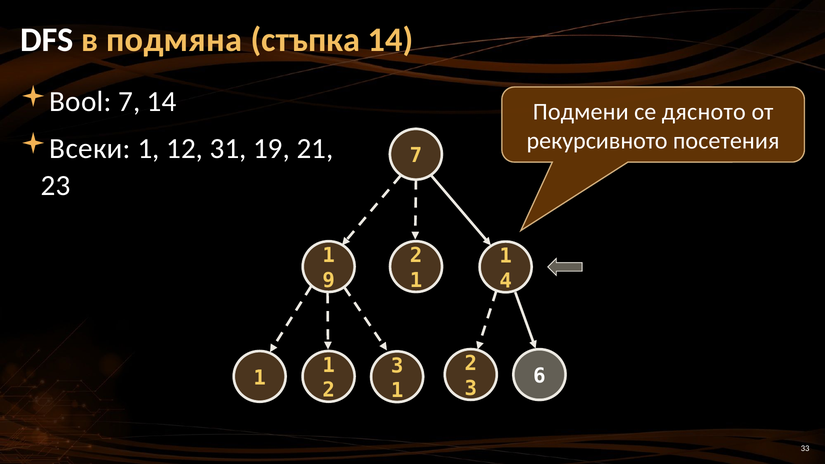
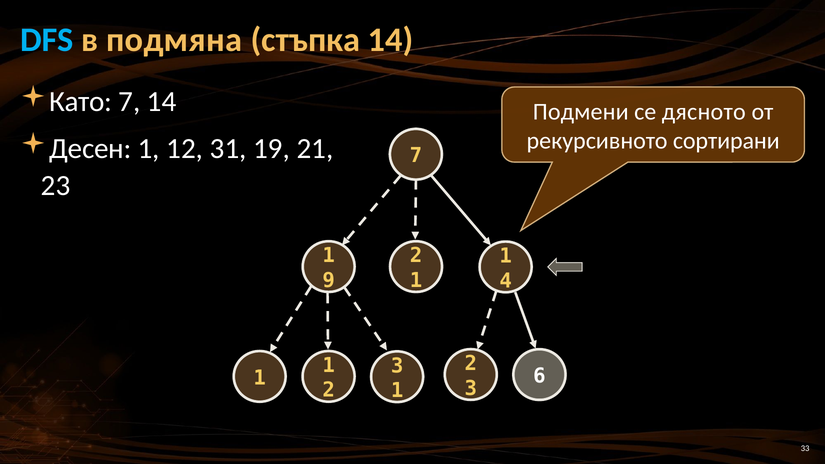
DFS colour: white -> light blue (47, 40)
Bool: Bool -> Като (81, 102)
посетения: посетения -> сортирани (726, 141)
Всеки: Всеки -> Десен (90, 149)
